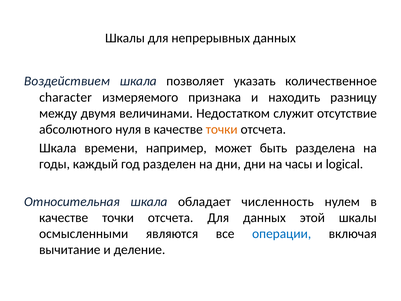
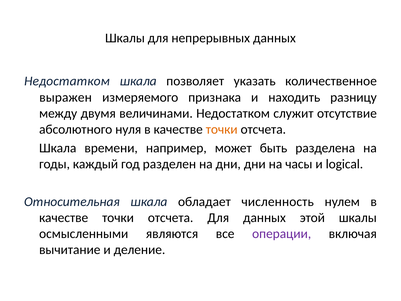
Воздействием: Воздействием -> Недостатком (67, 81)
character: character -> выражен (66, 97)
операции colour: blue -> purple (282, 234)
